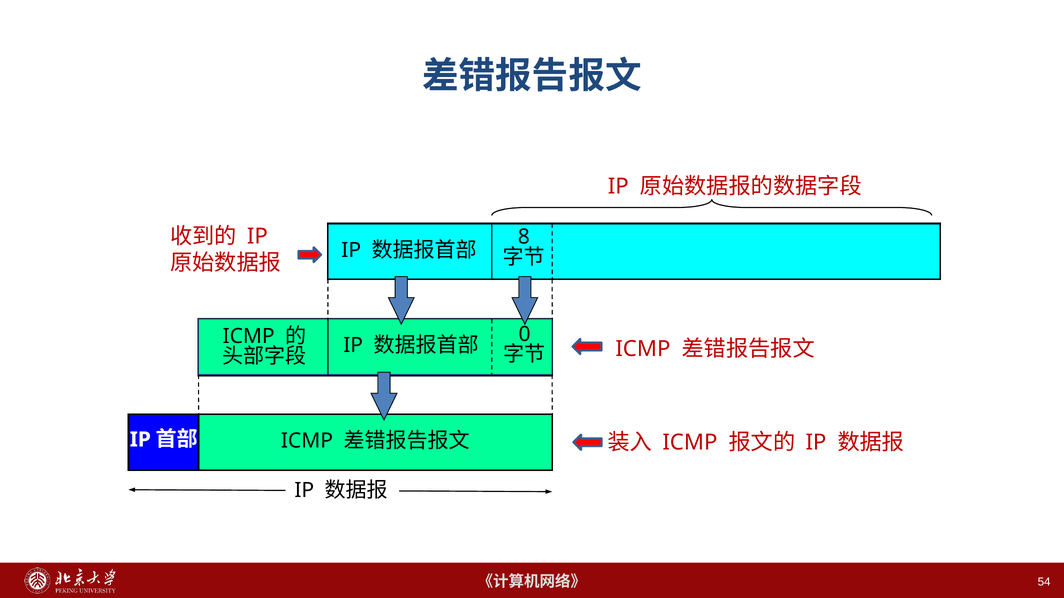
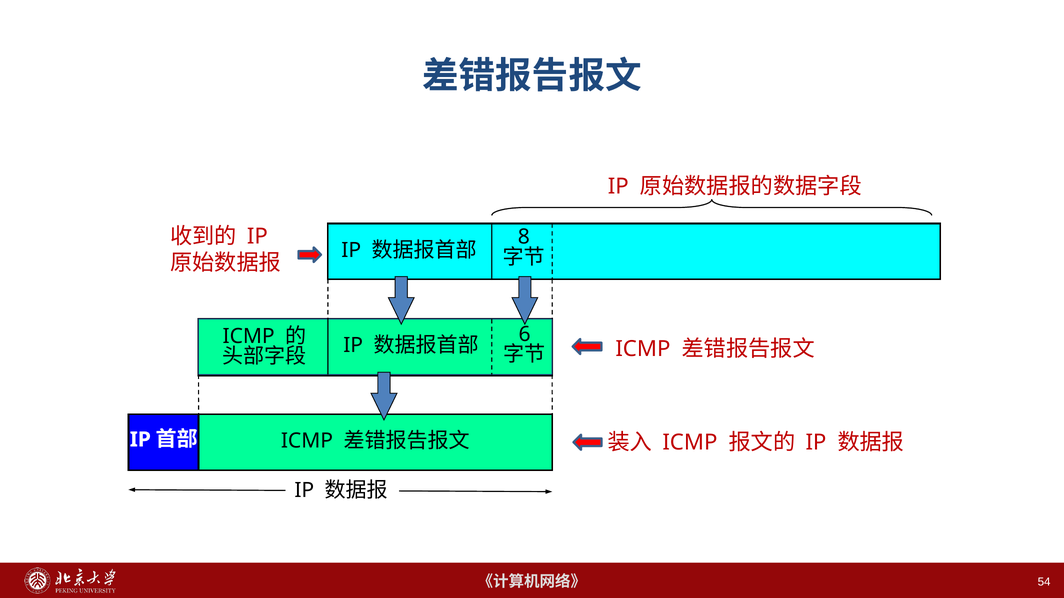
0: 0 -> 6 (525, 334)
